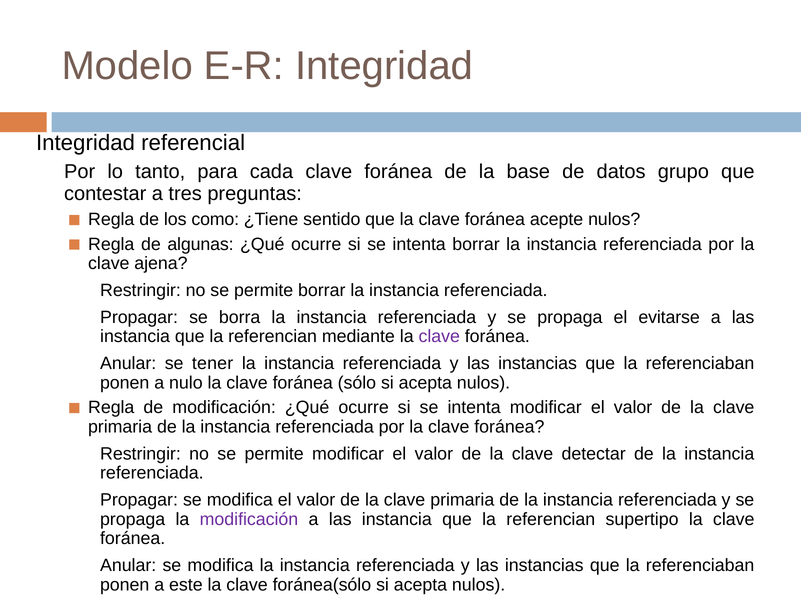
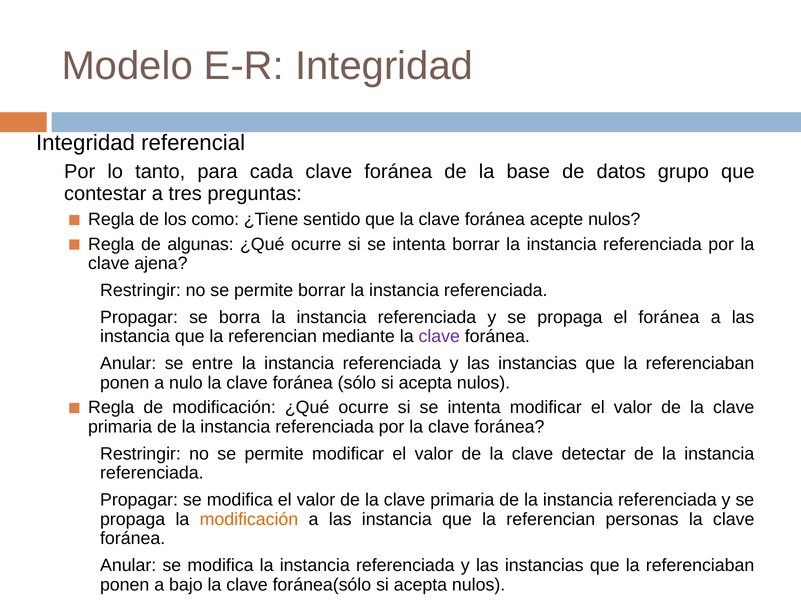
el evitarse: evitarse -> foránea (669, 317)
tener: tener -> entre (213, 363)
modificación colour: purple -> orange (249, 519)
supertipo: supertipo -> personas (642, 519)
este: este -> bajo (186, 584)
